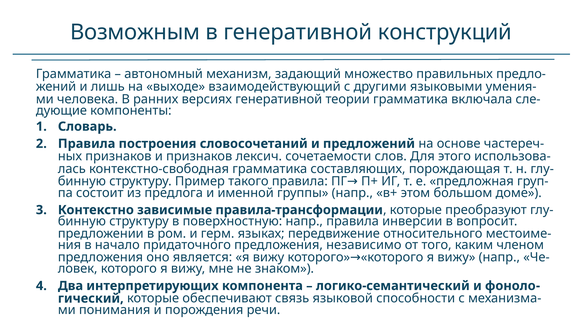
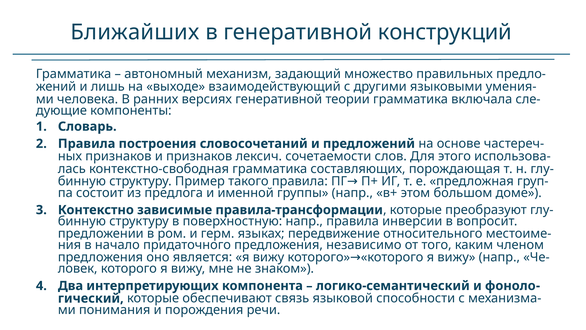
Возможным: Возможным -> Ближайших (135, 32)
